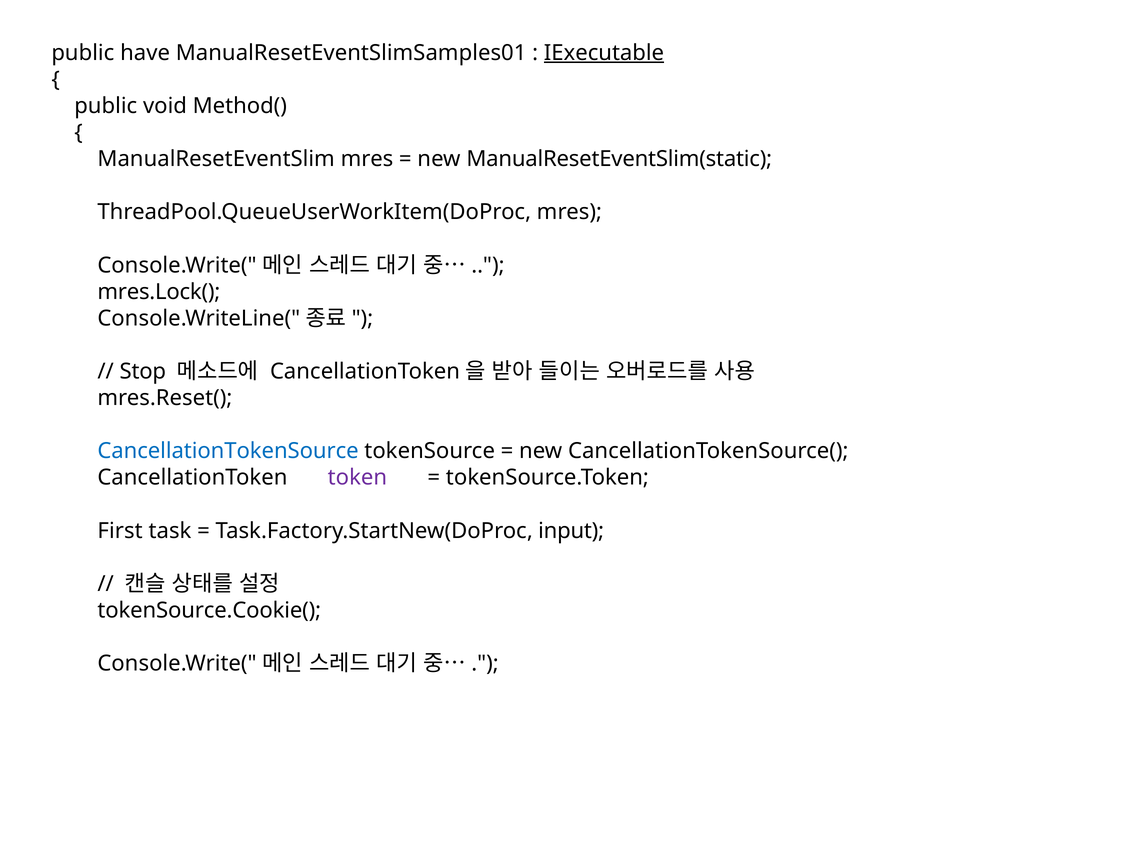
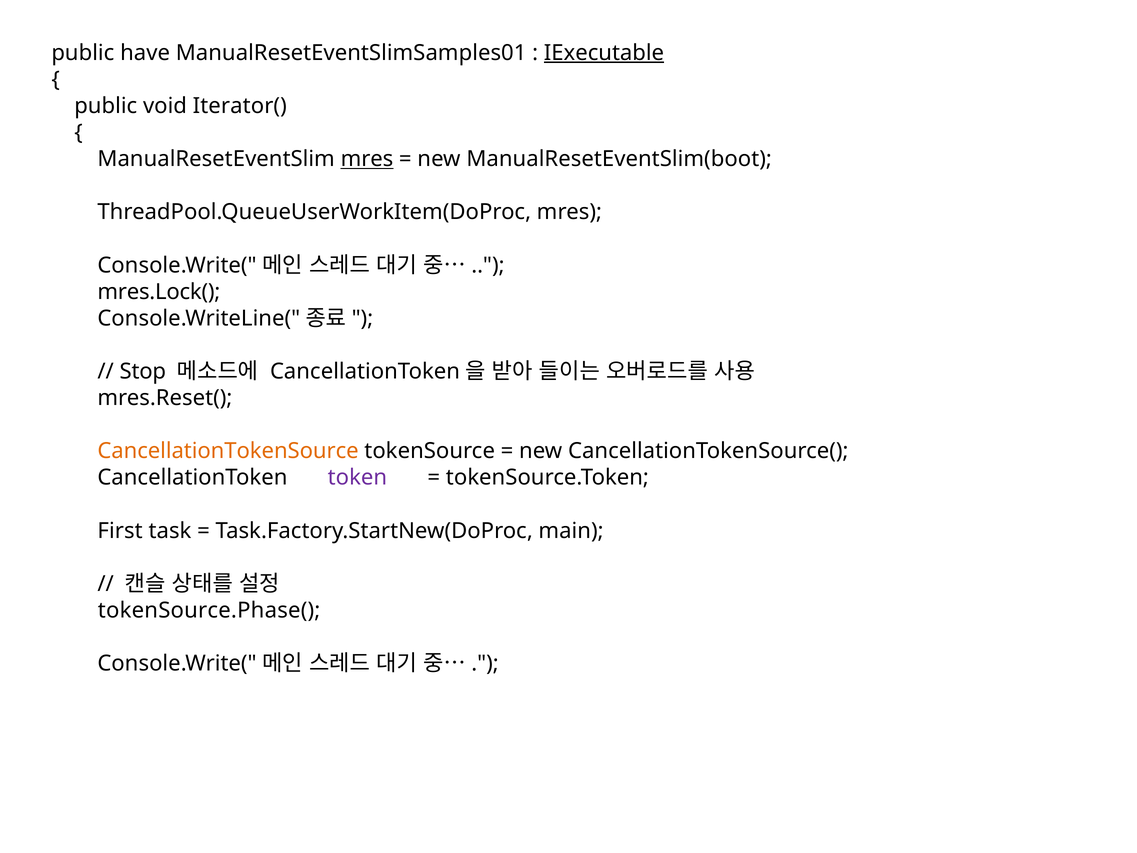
Method(: Method( -> Iterator( (240, 106)
mres underline: none -> present (367, 159)
ManualResetEventSlim(static: ManualResetEventSlim(static -> ManualResetEventSlim(boot (619, 159)
CancellationTokenSource colour: blue -> orange (228, 451)
input: input -> main (571, 531)
tokenSource.Cookie(: tokenSource.Cookie( -> tokenSource.Phase( (209, 610)
